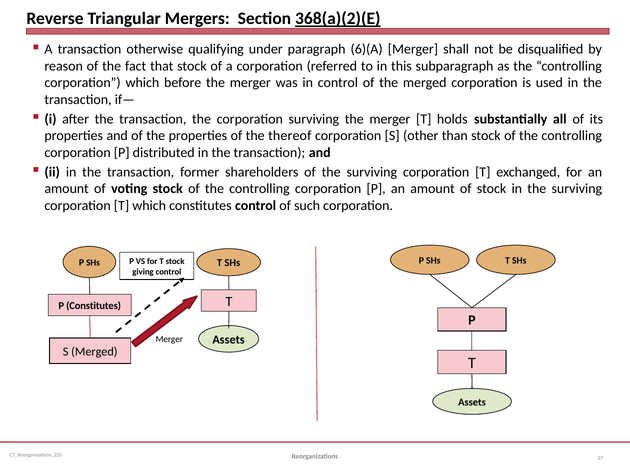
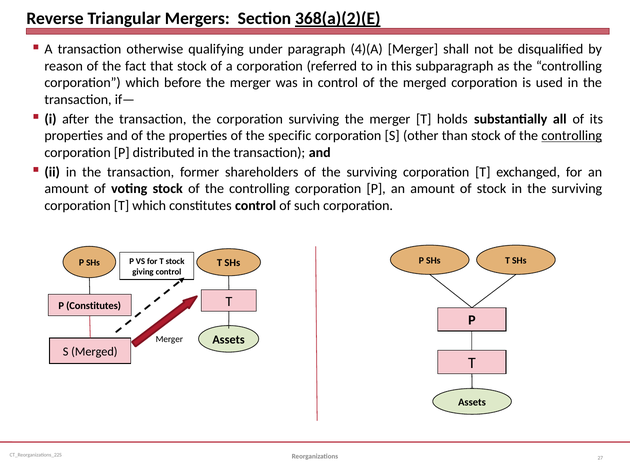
6)(A: 6)(A -> 4)(A (367, 49)
thereof: thereof -> specific (290, 136)
controlling underline: none -> present (572, 136)
